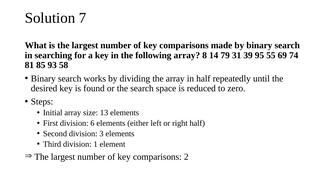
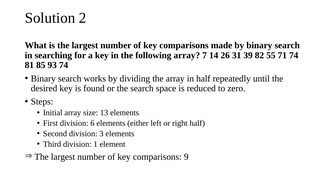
7: 7 -> 2 (83, 18)
8: 8 -> 7 (205, 55)
79: 79 -> 26 (225, 55)
95: 95 -> 82 (259, 55)
69: 69 -> 71 (282, 55)
93 58: 58 -> 74 (64, 65)
2: 2 -> 9 (186, 157)
